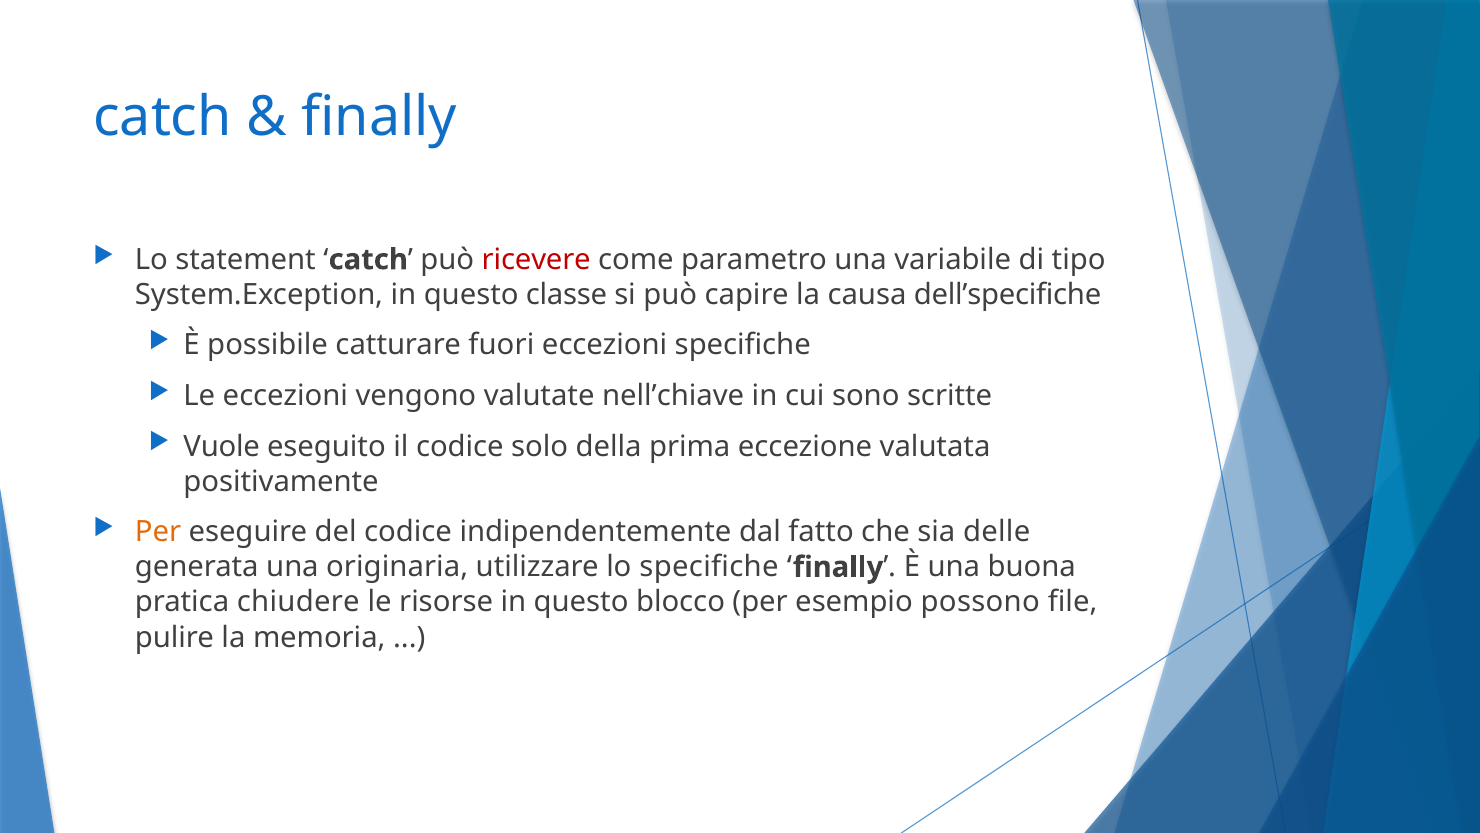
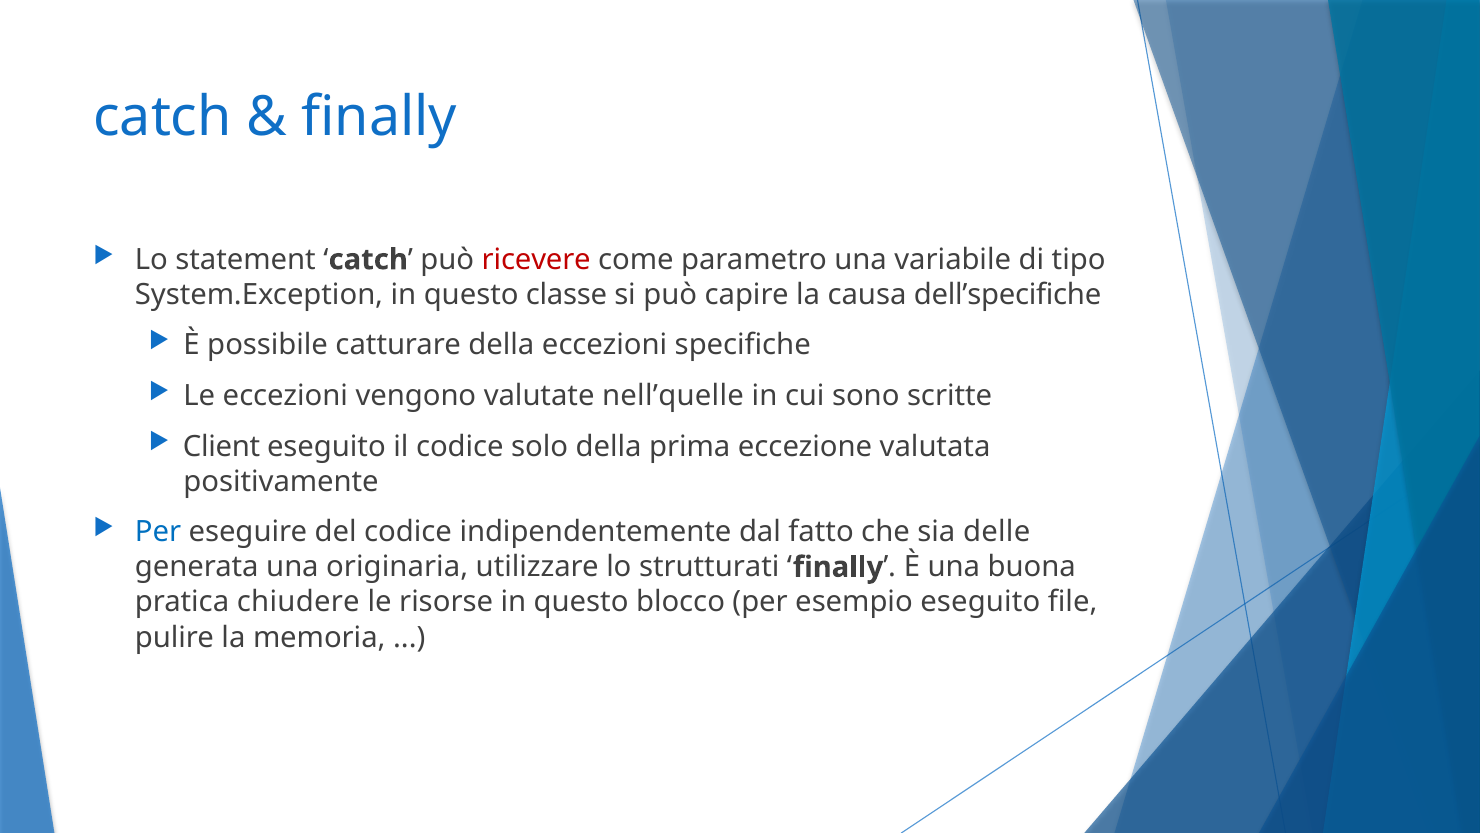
catturare fuori: fuori -> della (501, 345)
nell’chiave: nell’chiave -> nell’quelle (673, 396)
Vuole: Vuole -> Client (222, 446)
Per colour: orange -> blue (158, 532)
lo specifiche: specifiche -> strutturati (709, 567)
esempio possono: possono -> eseguito (980, 602)
